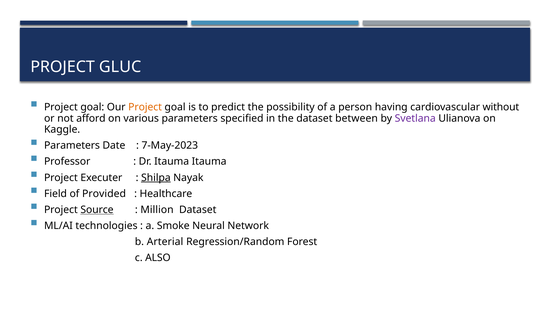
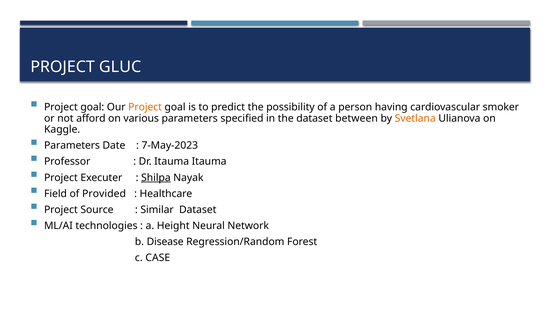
without: without -> smoker (501, 107)
Svetlana colour: purple -> orange (415, 118)
Source underline: present -> none (97, 210)
Million: Million -> Similar (157, 210)
Smoke: Smoke -> Height (173, 226)
Arterial: Arterial -> Disease (165, 242)
ALSO: ALSO -> CASE (158, 258)
